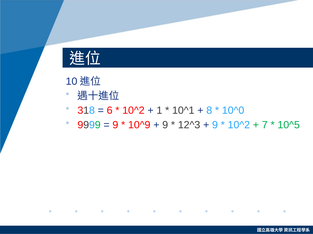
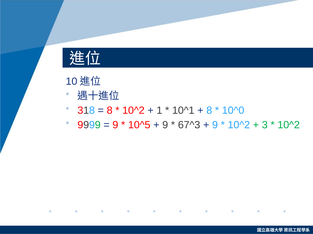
6: 6 -> 8 (110, 111)
10^9: 10^9 -> 10^5 (139, 125)
12^3: 12^3 -> 67^3 (189, 125)
7: 7 -> 3 (265, 125)
10^5: 10^5 -> 10^2 (289, 125)
